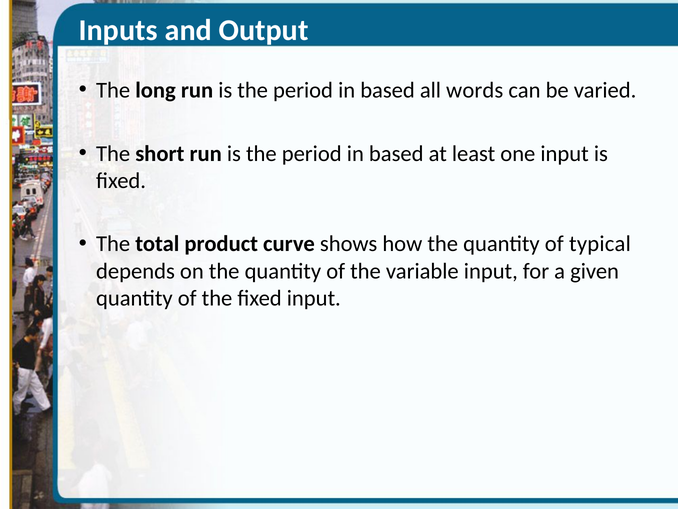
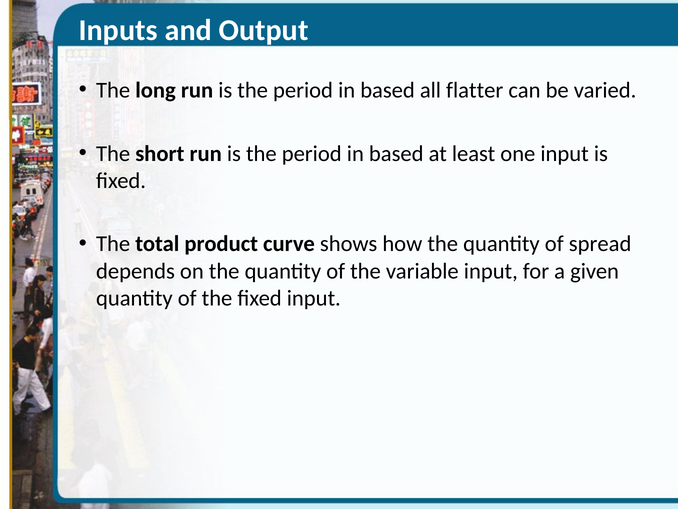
words: words -> flatter (475, 90)
typical: typical -> spread (600, 244)
